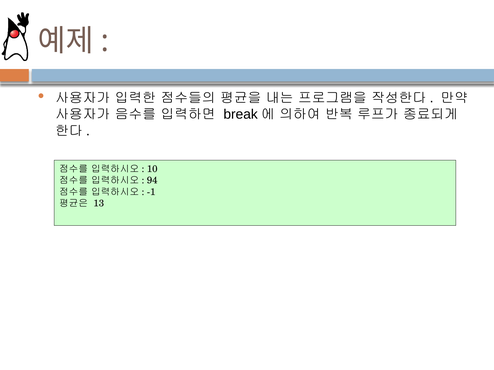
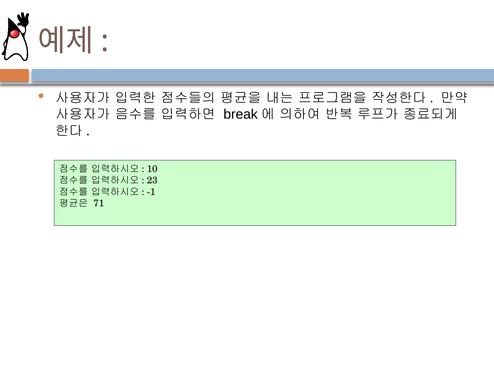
94: 94 -> 23 (152, 181)
13: 13 -> 71 (99, 204)
